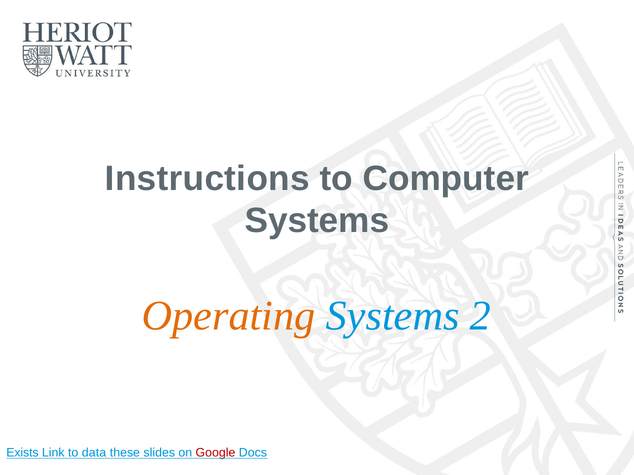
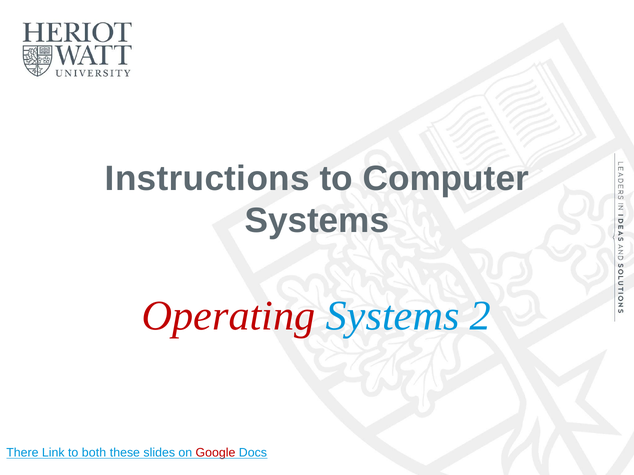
Operating colour: orange -> red (229, 316)
Exists: Exists -> There (22, 453)
data: data -> both (94, 453)
